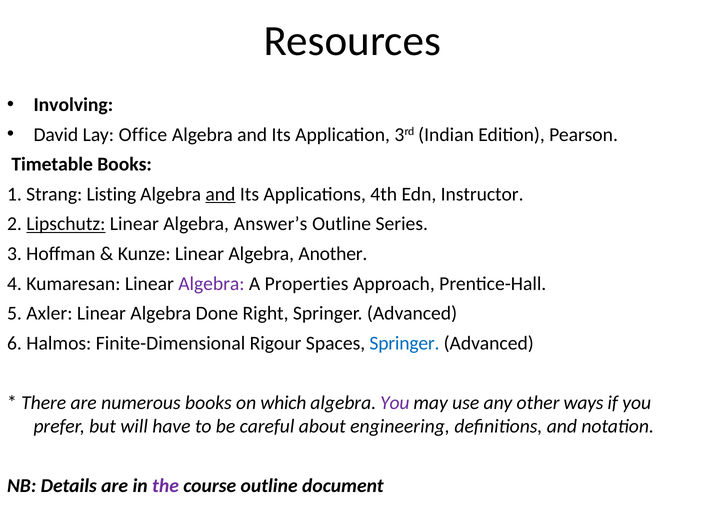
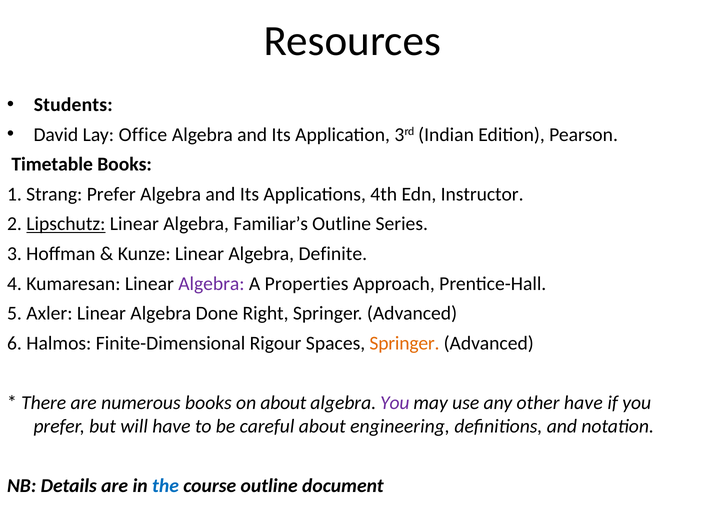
Involving: Involving -> Students (73, 105)
Strang Listing: Listing -> Prefer (111, 194)
and underline: present -> none (220, 194)
Answer’s: Answer’s -> Familiar’s (271, 224)
Another: Another -> Definite (333, 254)
Springer colour: blue -> orange (404, 343)
on which: which -> about (283, 403)
other ways: ways -> have (583, 403)
the colour: purple -> blue (165, 486)
